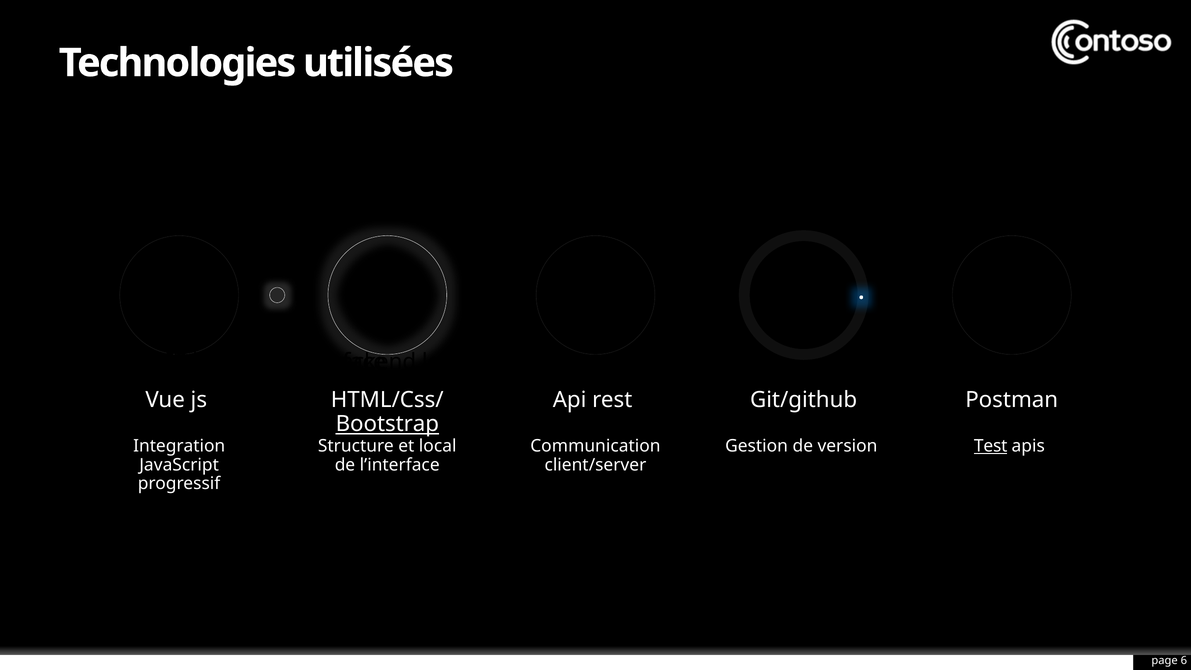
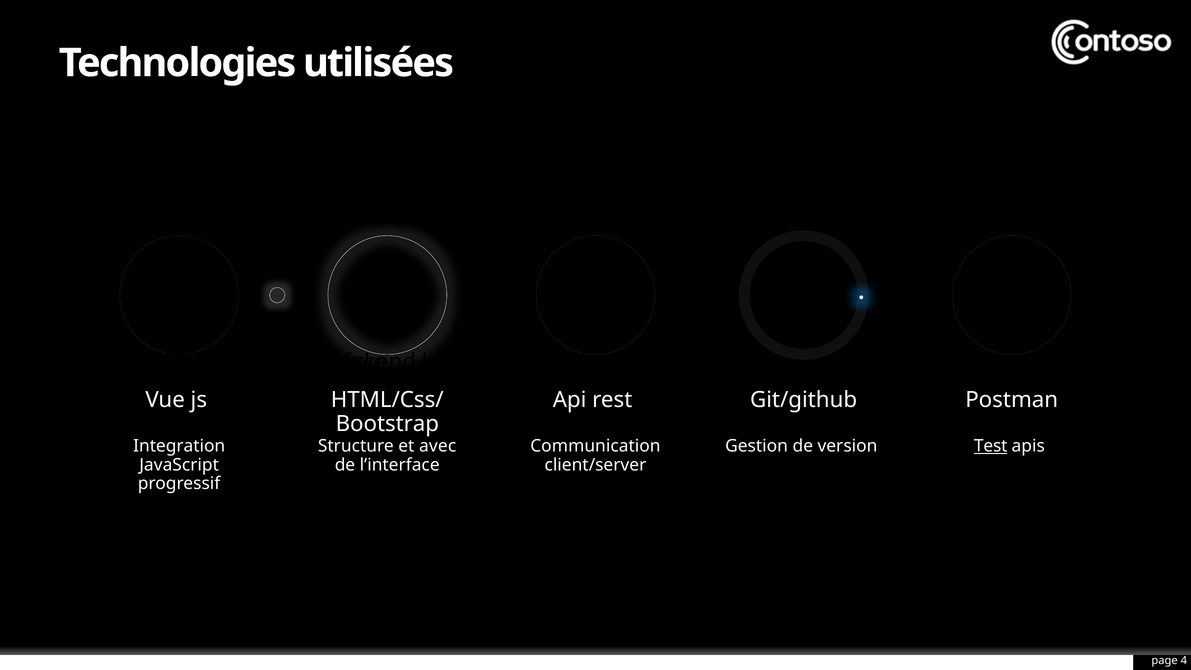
Bootstrap underline: present -> none (387, 424)
et local: local -> avec (438, 446)
6: 6 -> 4 (1184, 661)
